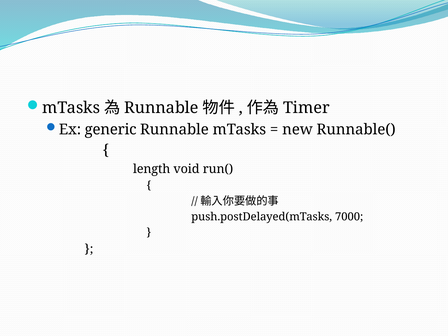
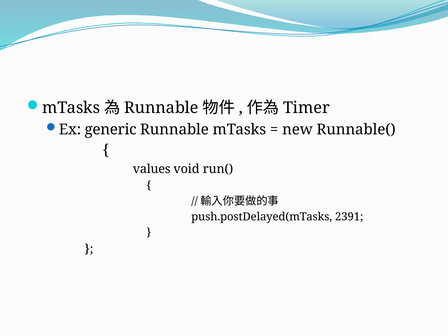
length: length -> values (152, 169)
7000: 7000 -> 2391 (349, 217)
